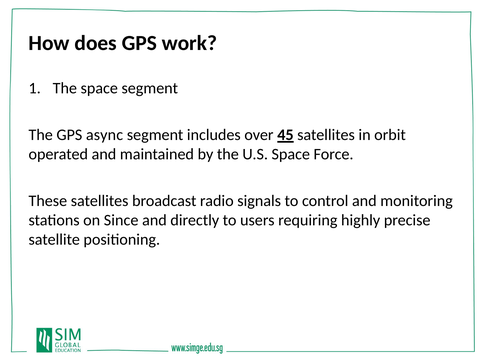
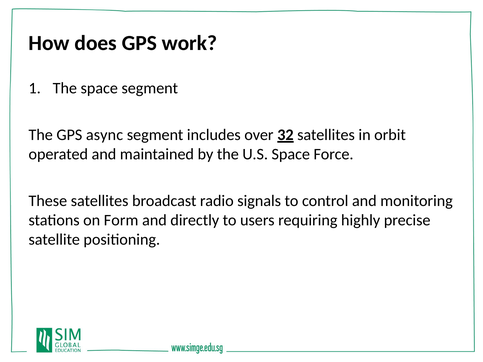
45: 45 -> 32 (285, 135)
Since: Since -> Form (121, 220)
